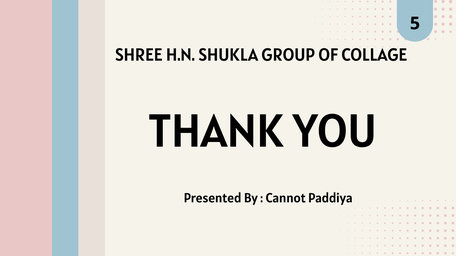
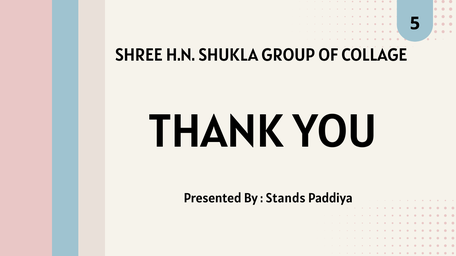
Cannot: Cannot -> Stands (286, 198)
